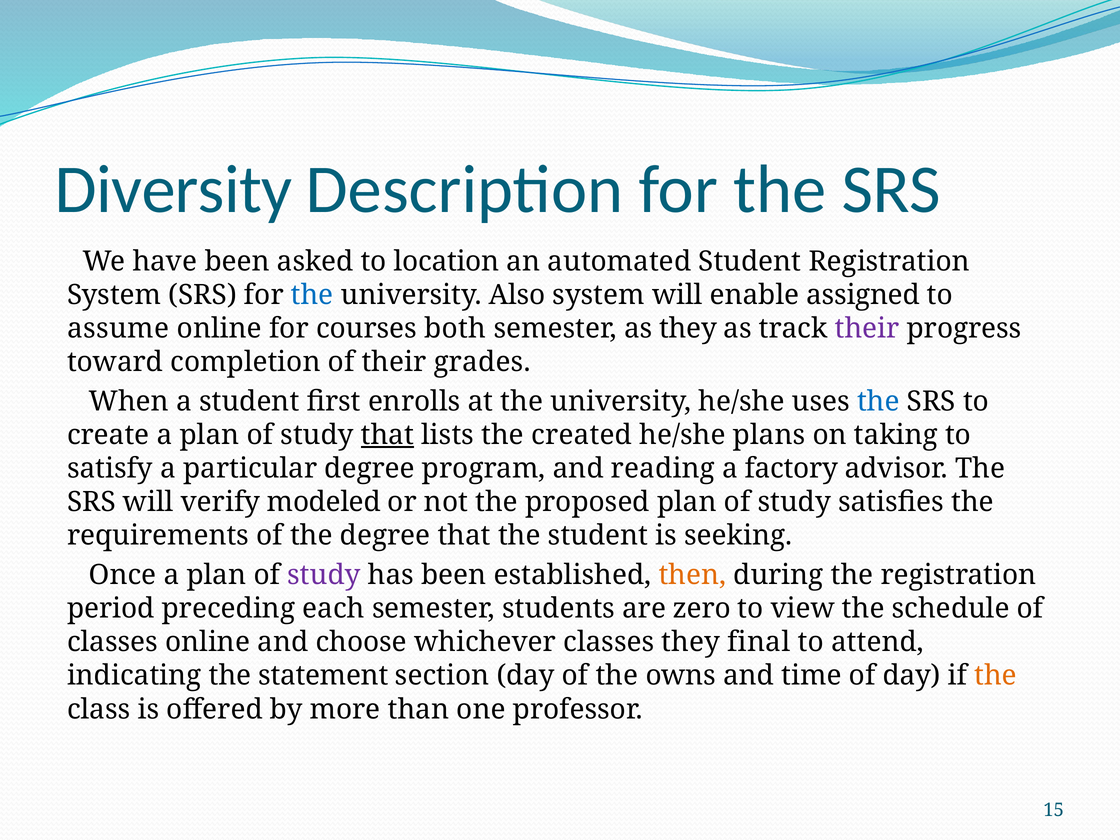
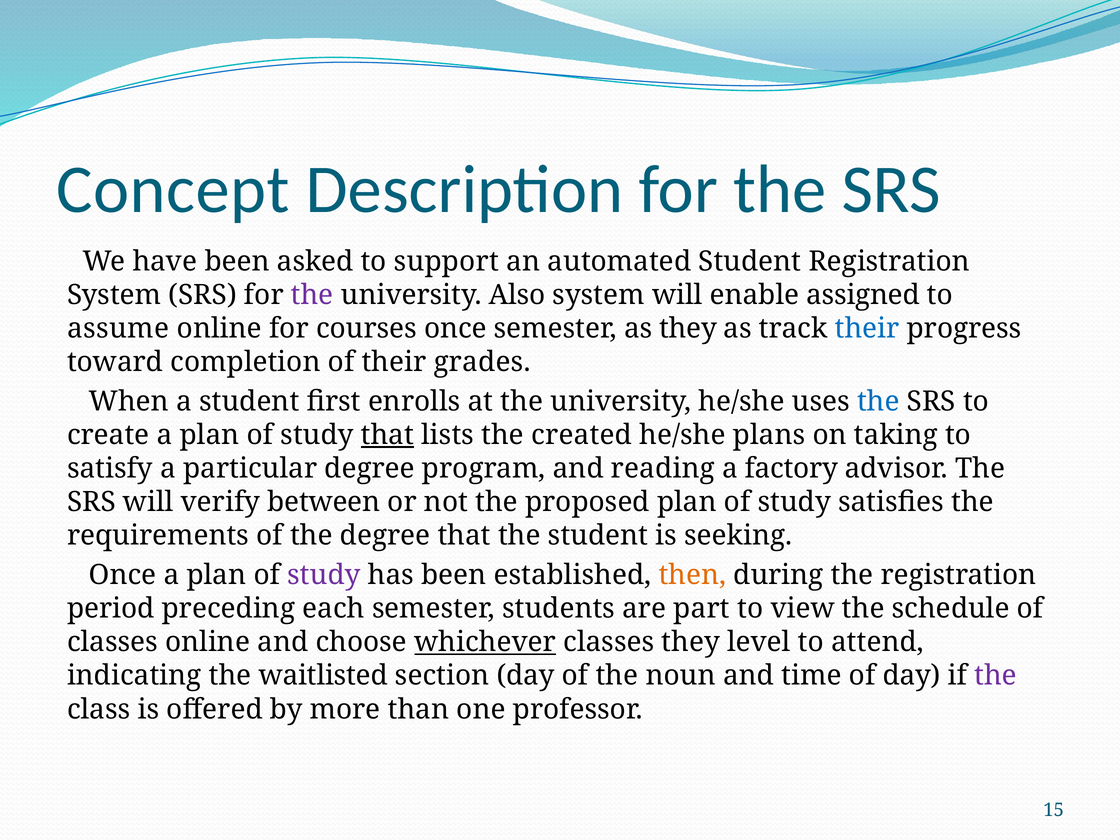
Diversity: Diversity -> Concept (173, 190)
location: location -> support (446, 261)
the colour: blue -> purple (312, 295)
courses both: both -> once (456, 329)
their colour: purple -> blue (867, 329)
modeled: modeled -> between (324, 502)
zero: zero -> part (702, 609)
whichever underline: none -> present (485, 642)
final: final -> level (759, 642)
statement: statement -> waitlisted (323, 676)
owns: owns -> noun (681, 676)
the colour: orange -> purple (996, 676)
